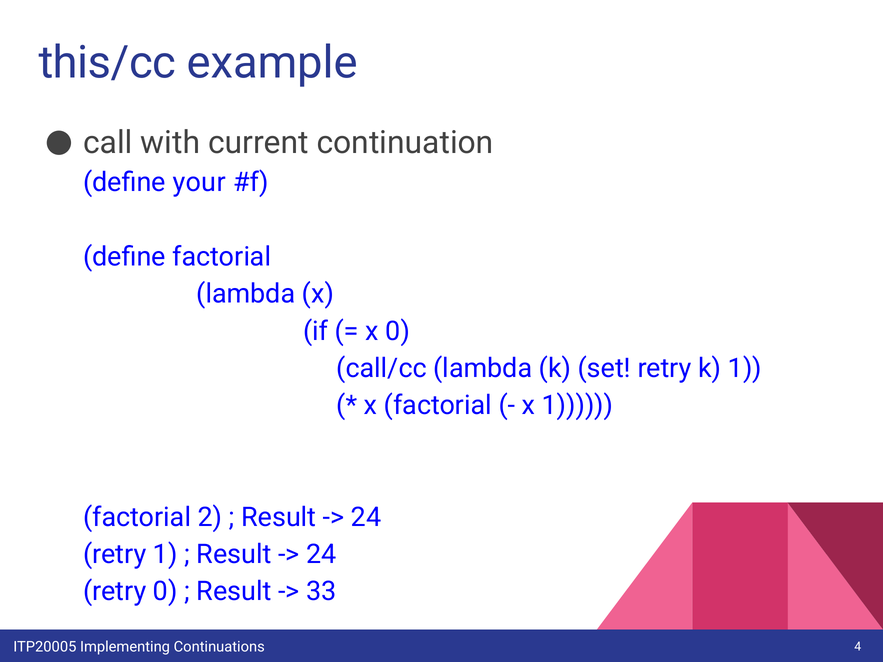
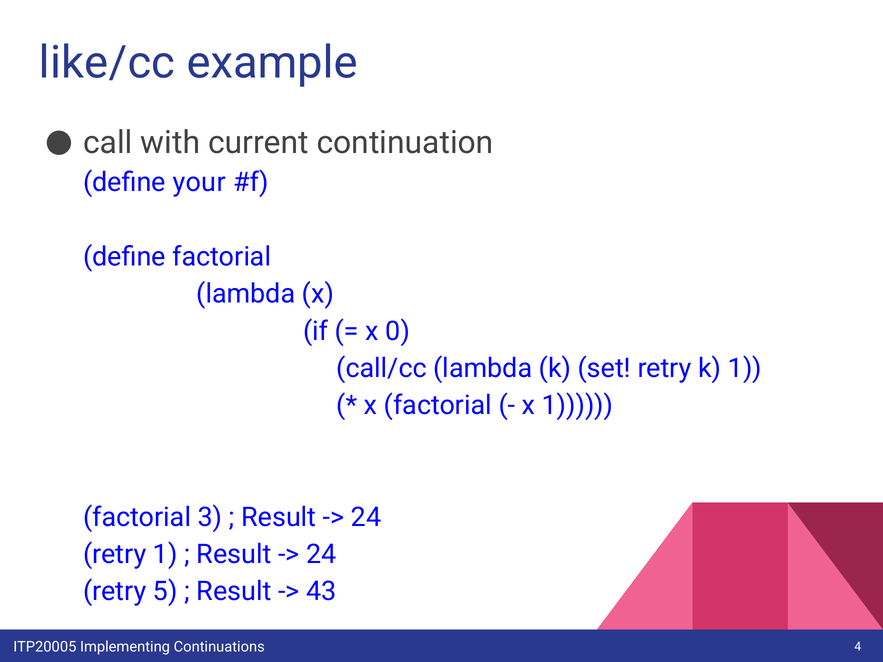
this/cc: this/cc -> like/cc (107, 63)
2: 2 -> 3 (210, 517)
retry 0: 0 -> 5 (165, 592)
33: 33 -> 43 (321, 592)
